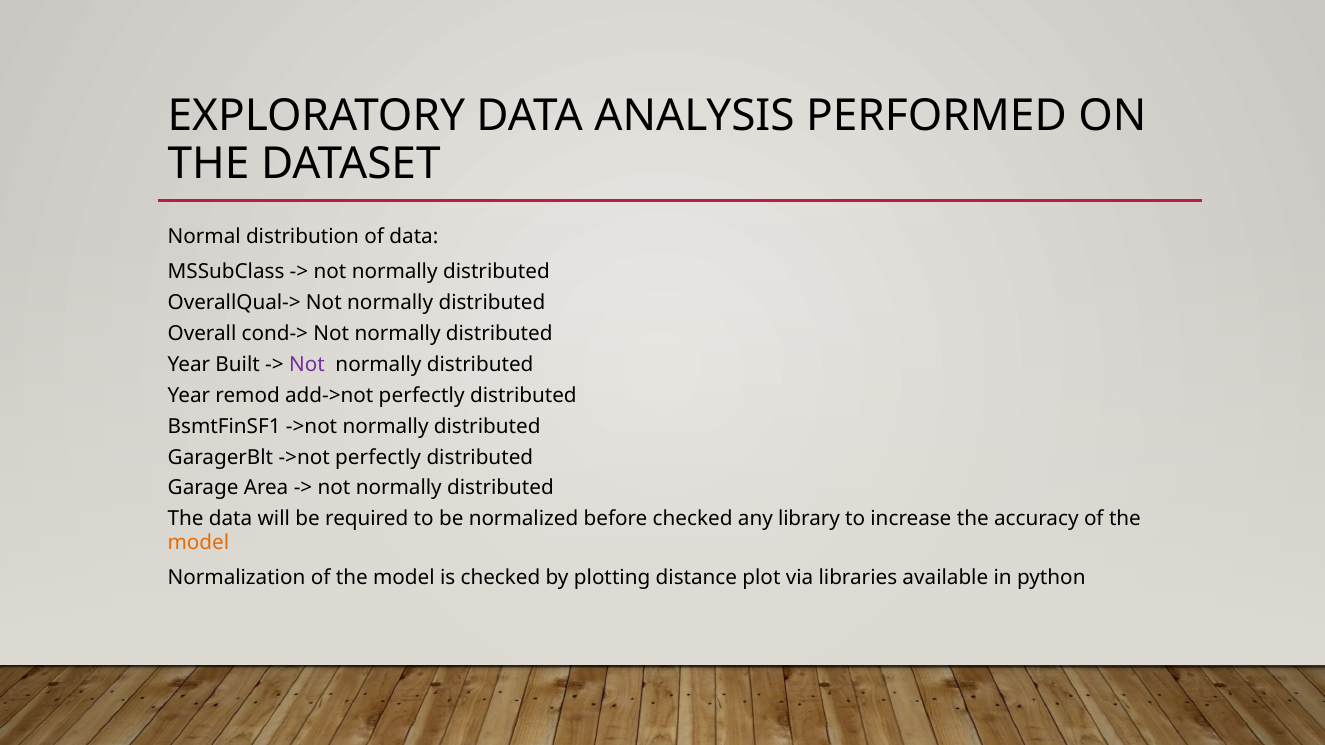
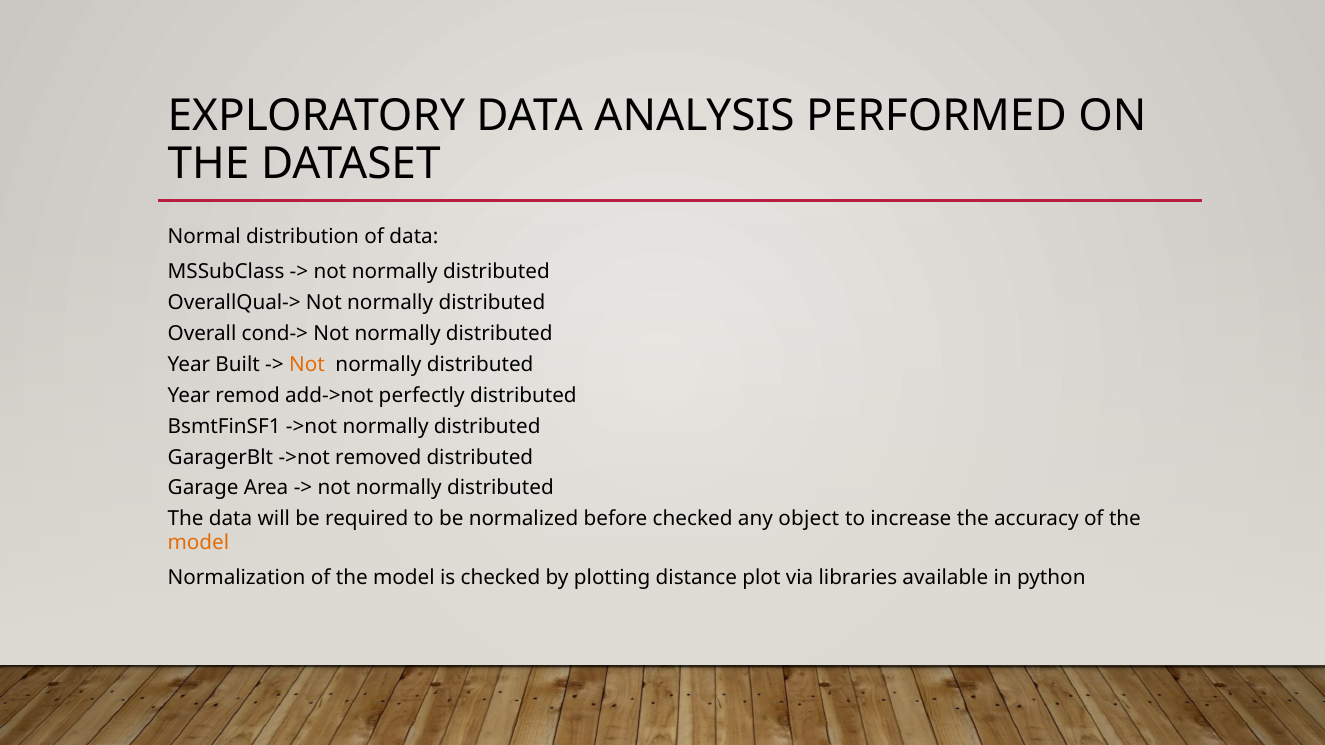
Not colour: purple -> orange (307, 365)
->not perfectly: perfectly -> removed (378, 457)
library: library -> object (809, 519)
